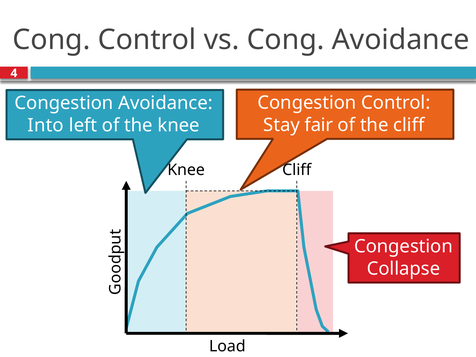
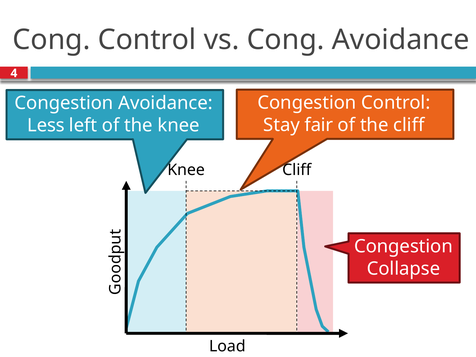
Into: Into -> Less (46, 125)
